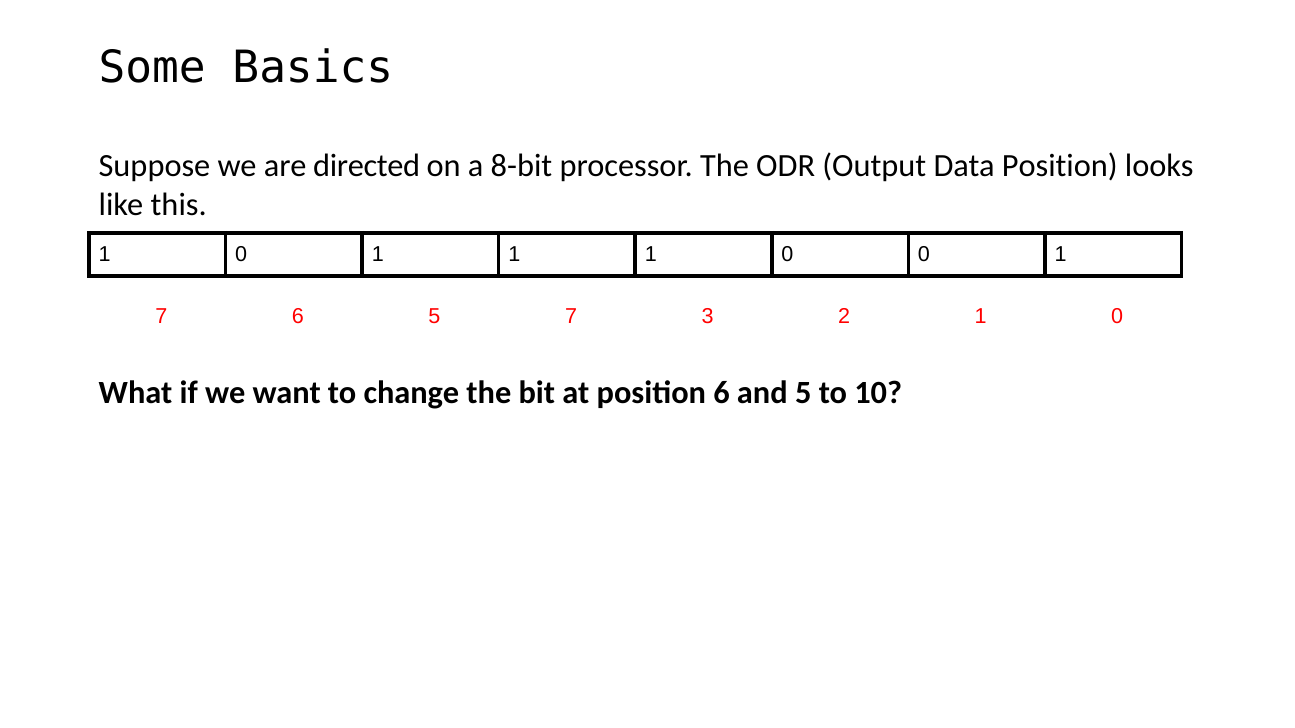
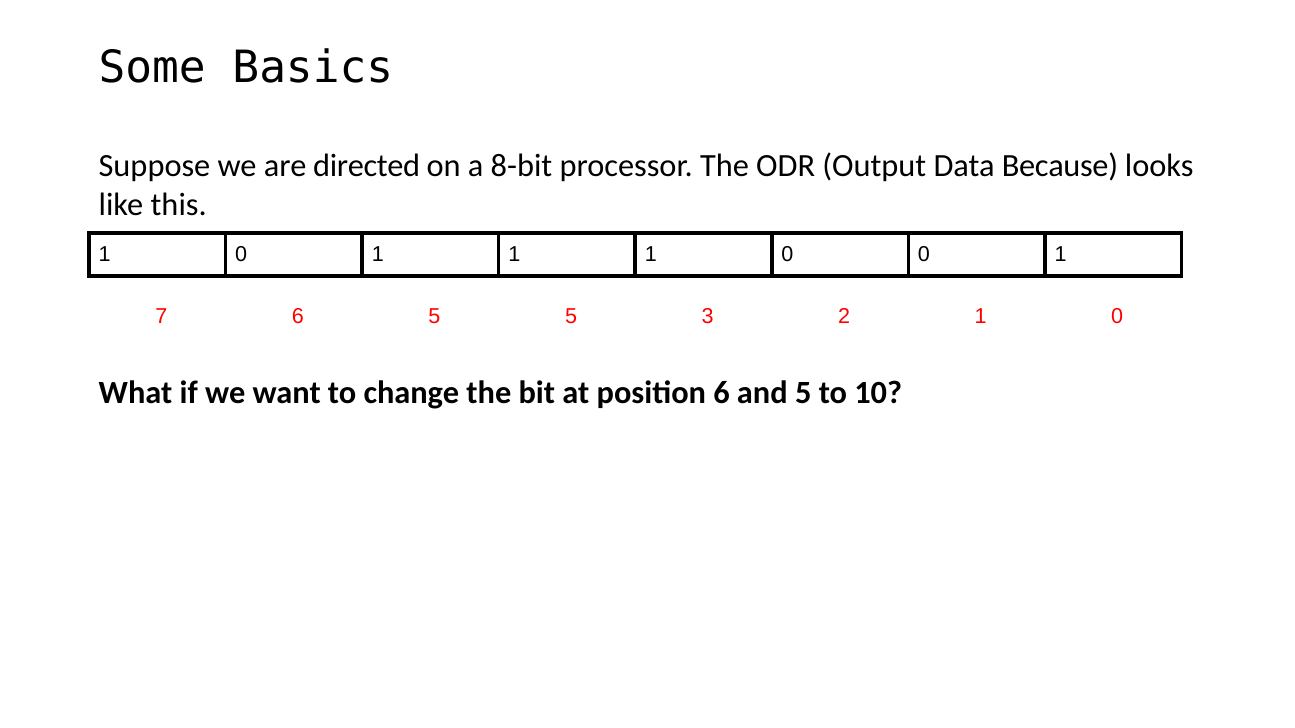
Data Position: Position -> Because (1060, 166)
5 7: 7 -> 5 (571, 316)
